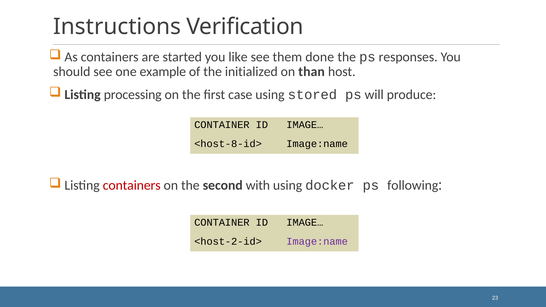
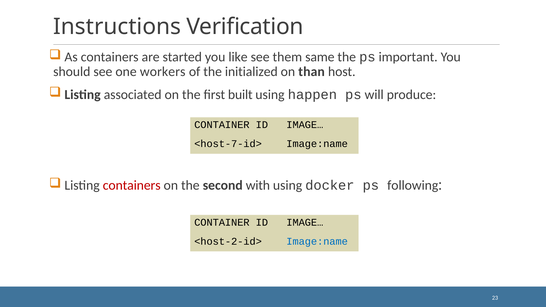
done: done -> same (320, 57)
responses: responses -> important (408, 57)
example: example -> workers (163, 72)
processing: processing -> associated (133, 95)
case: case -> built (240, 95)
stored: stored -> happen (312, 95)
<host-8-id>: <host-8-id> -> <host-7-id> (228, 144)
Image:name colour: purple -> blue (317, 242)
